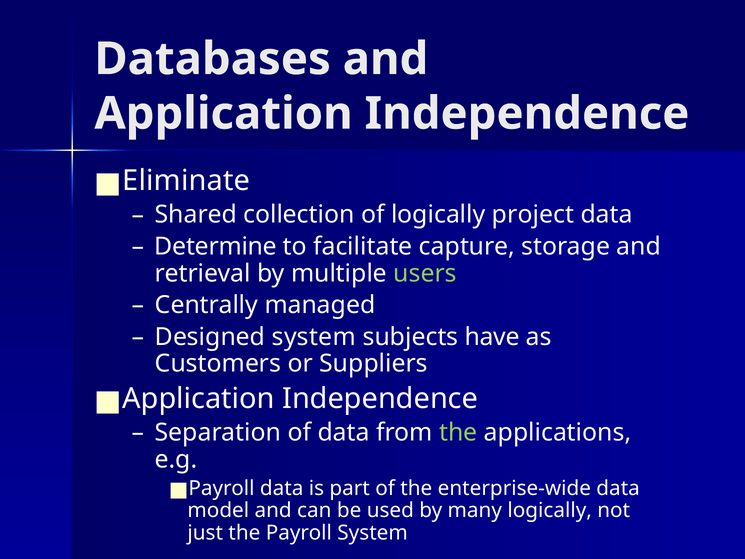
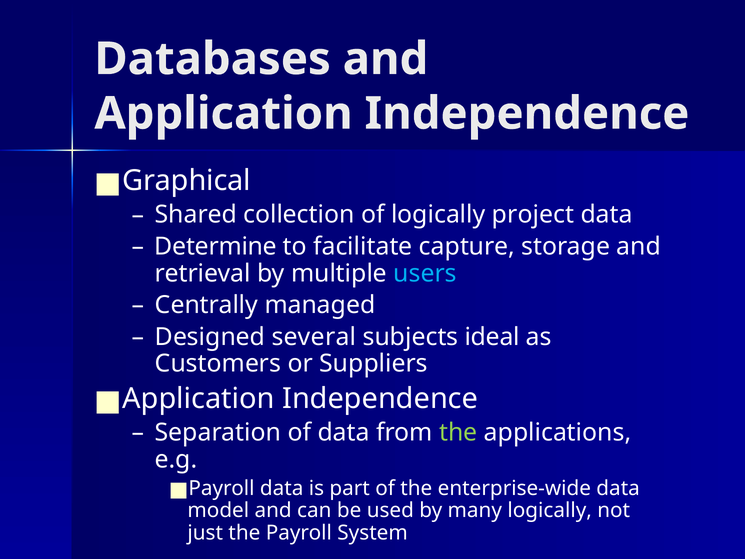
Eliminate: Eliminate -> Graphical (187, 181)
users colour: light green -> light blue (425, 273)
Designed system: system -> several (314, 337)
have: have -> ideal (492, 337)
